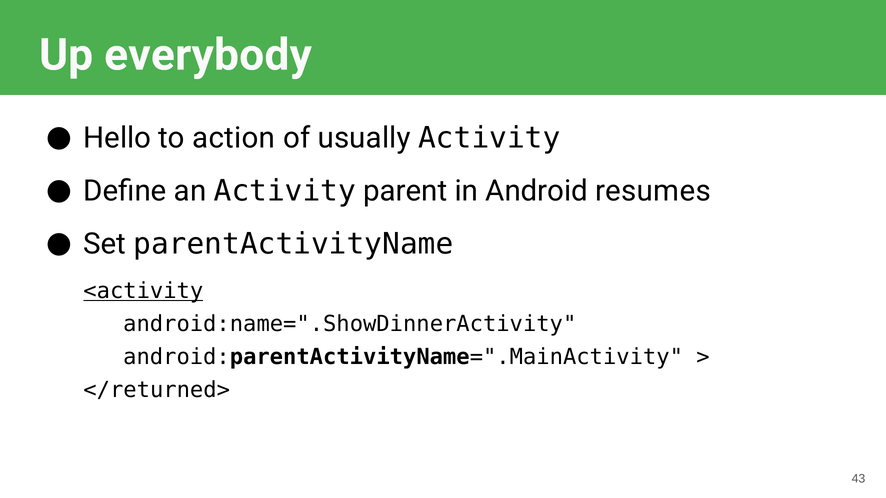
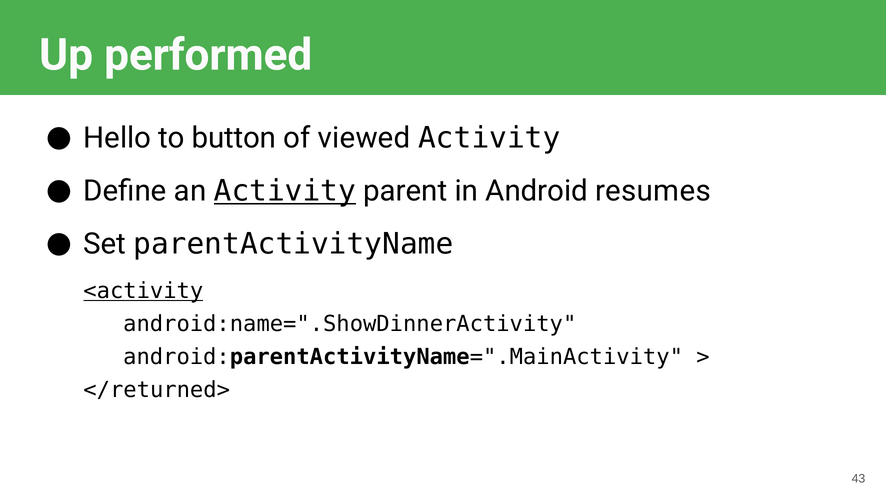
everybody: everybody -> performed (208, 55)
action: action -> button (234, 138)
usually: usually -> viewed (364, 138)
Activity underline: none -> present (285, 191)
